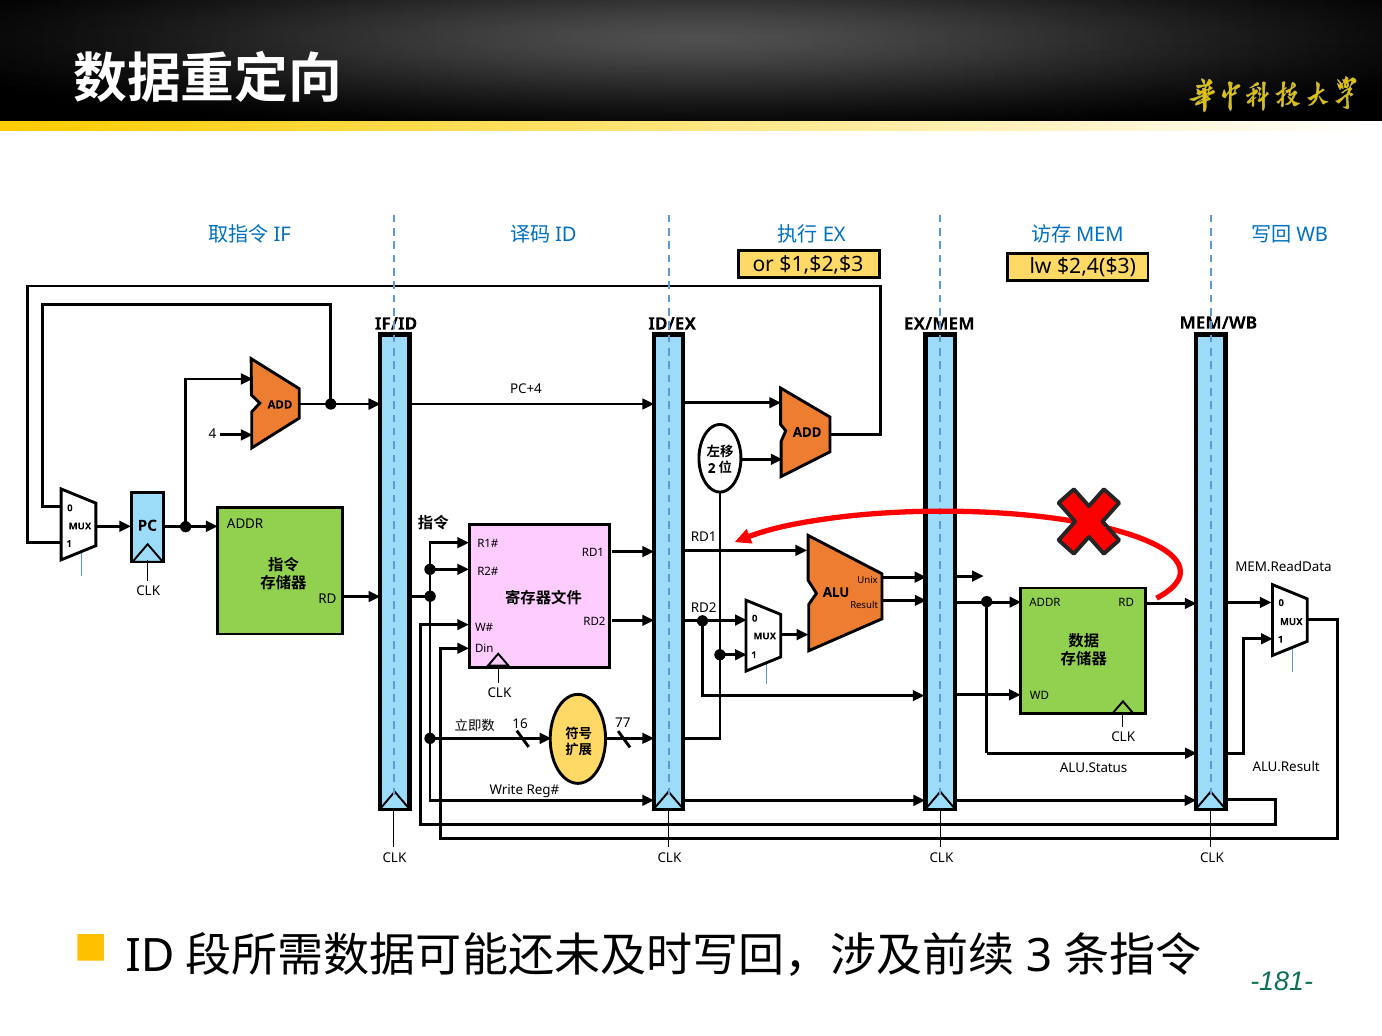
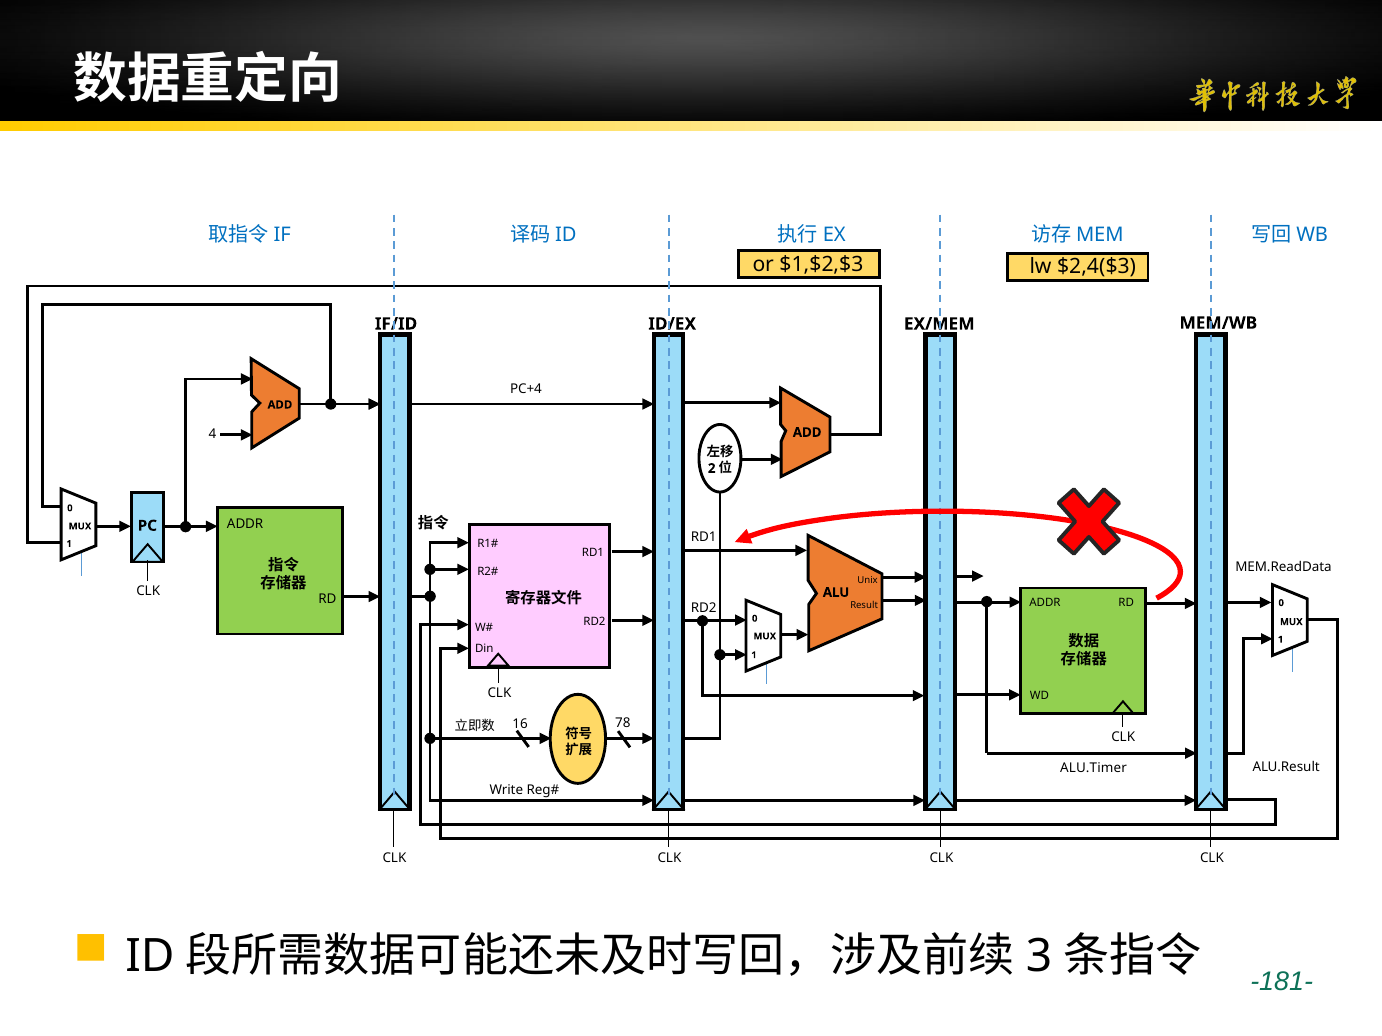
77: 77 -> 78 (623, 724)
ALU.Status: ALU.Status -> ALU.Timer (1094, 769)
